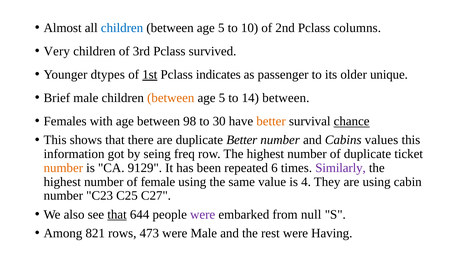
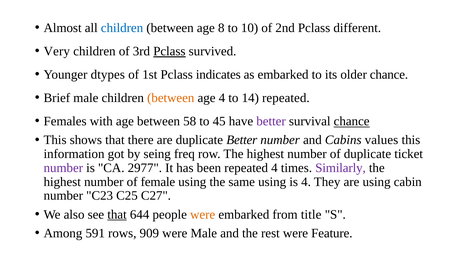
5: 5 -> 8 (221, 28)
columns: columns -> different (357, 28)
Pclass underline: none -> present (169, 51)
1st underline: present -> none (150, 75)
as passenger: passenger -> embarked (283, 75)
older unique: unique -> chance (389, 75)
5: 5 -> 4 (222, 98)
14 between: between -> repeated (286, 98)
98: 98 -> 58 (190, 121)
30: 30 -> 45 (219, 121)
better colour: orange -> purple (271, 121)
number colour: orange -> purple (63, 168)
9129: 9129 -> 2977 (145, 168)
repeated 6: 6 -> 4 (274, 168)
same value: value -> using (272, 182)
were colour: purple -> orange (203, 215)
null: null -> title (311, 215)
821: 821 -> 591 (95, 233)
473: 473 -> 909 (149, 233)
Having: Having -> Feature (332, 233)
